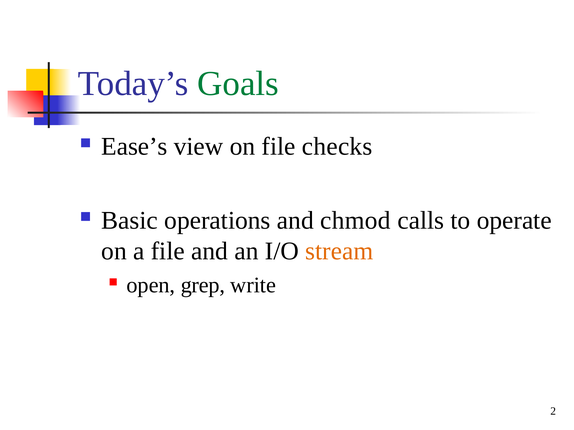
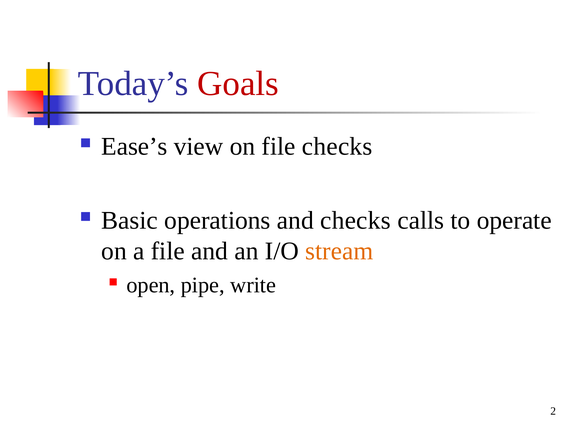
Goals colour: green -> red (238, 84)
and chmod: chmod -> checks (355, 221)
grep: grep -> pipe (203, 285)
